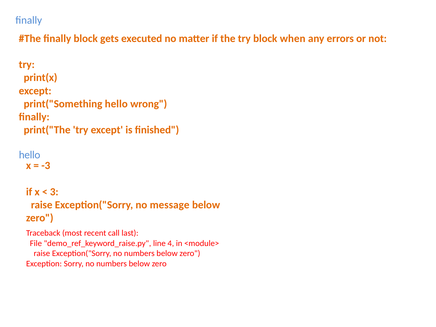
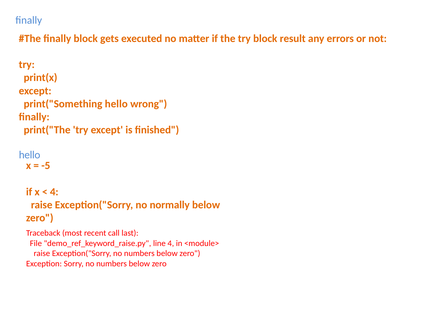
when: when -> result (293, 38)
-3: -3 -> -5 (46, 166)
3: 3 -> 4 (54, 192)
message: message -> normally (170, 205)
